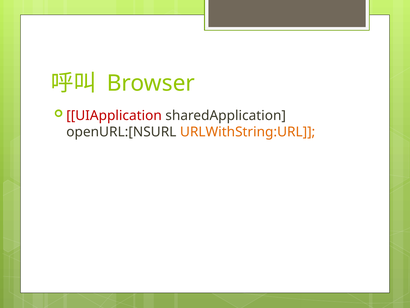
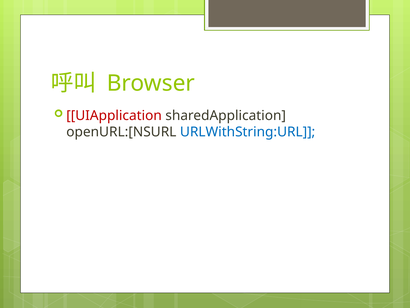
URLWithString:URL colour: orange -> blue (248, 132)
